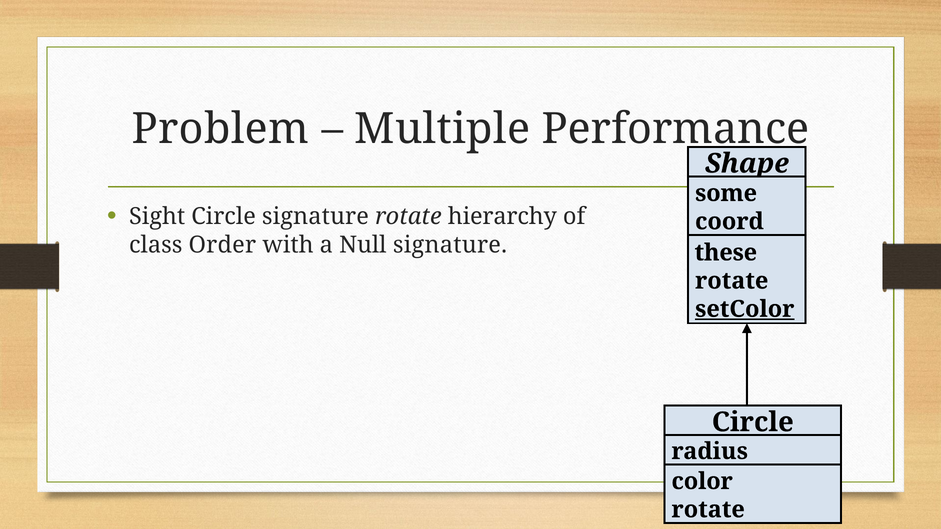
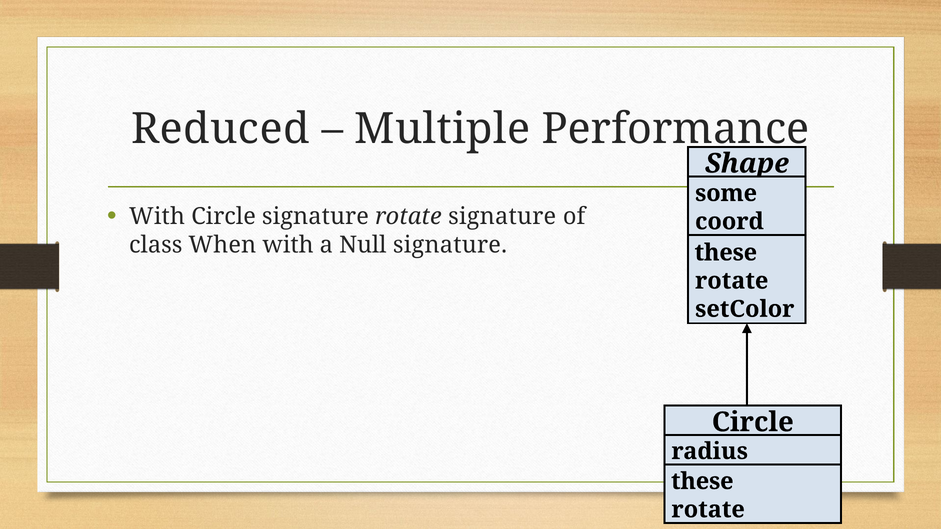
Problem: Problem -> Reduced (220, 129)
Sight: Sight -> With (157, 217)
rotate hierarchy: hierarchy -> signature (502, 217)
Order: Order -> When (222, 245)
setColor underline: present -> none (745, 309)
color: color -> these (702, 482)
